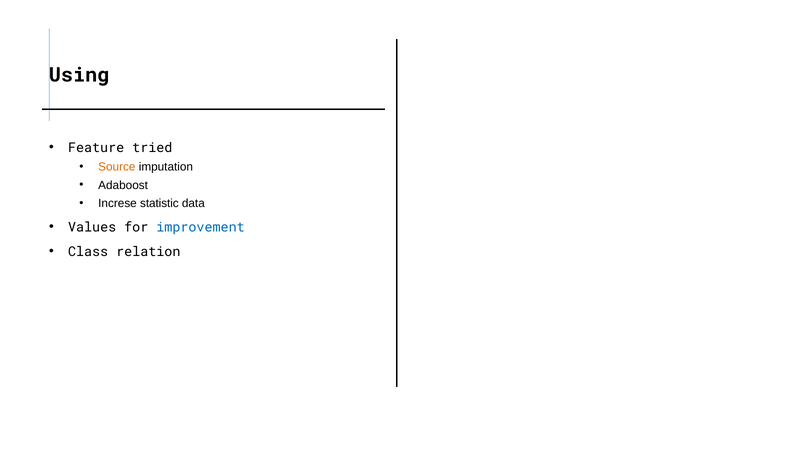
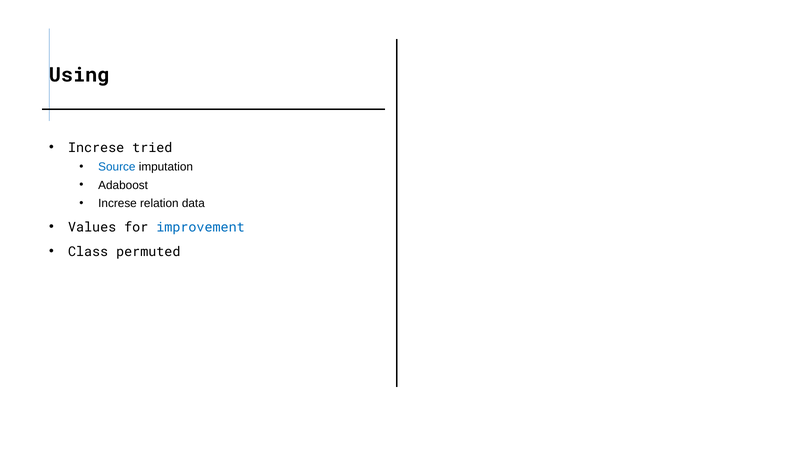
Feature: Feature -> Increse (96, 147)
Source colour: orange -> blue (117, 167)
statistic: statistic -> relation (159, 203)
relation: relation -> permuted (148, 251)
